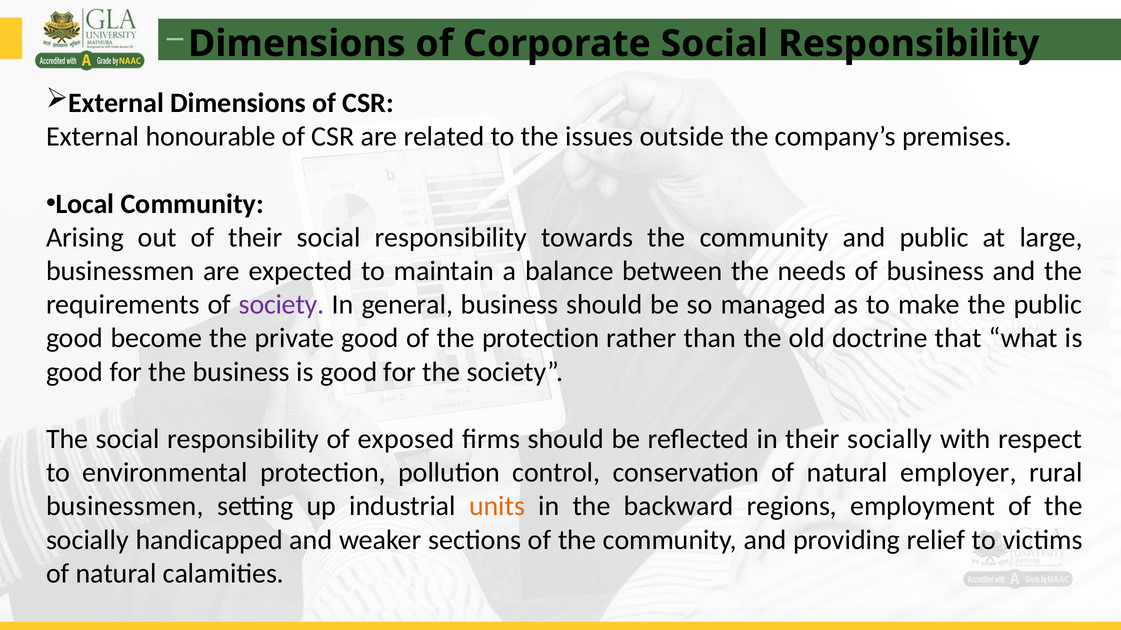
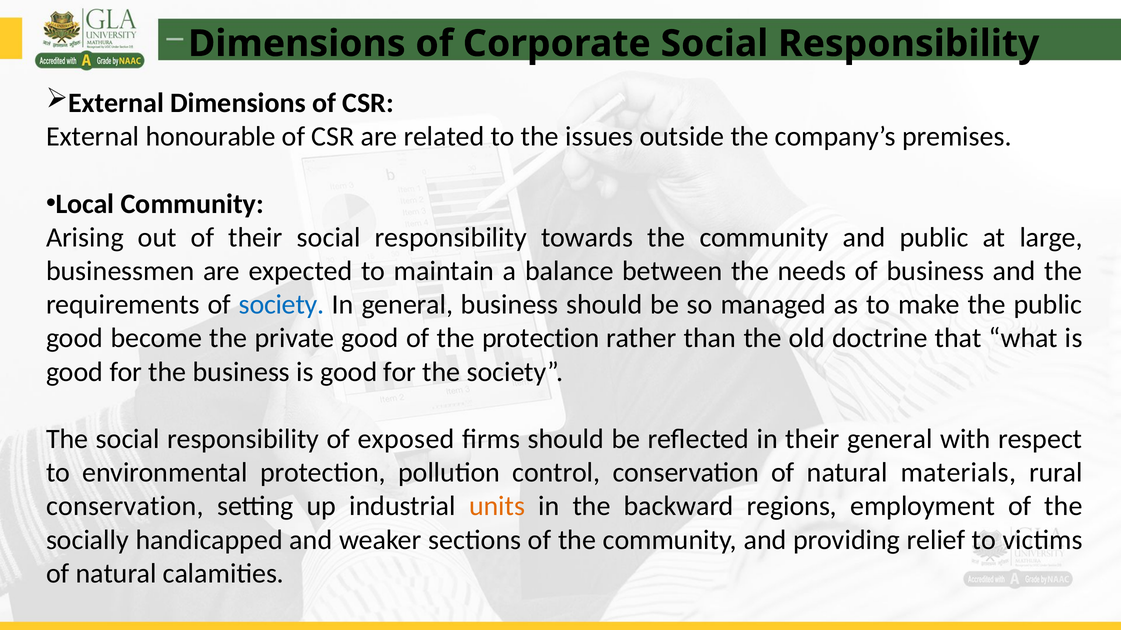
society colour: purple -> blue (282, 305)
their socially: socially -> general (890, 439)
employer: employer -> materials (958, 473)
businessmen: businessmen -> conservation (125, 507)
